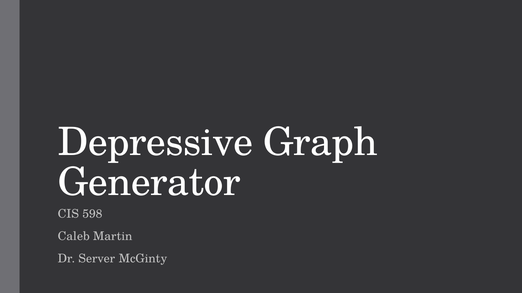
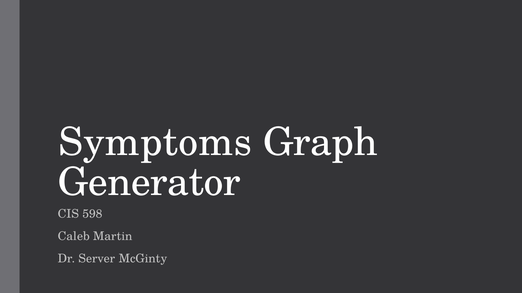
Depressive: Depressive -> Symptoms (155, 143)
